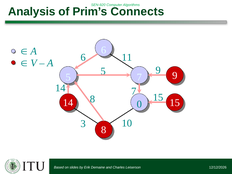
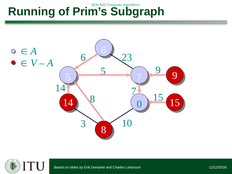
Analysis: Analysis -> Running (32, 12)
Connects: Connects -> Subgraph (137, 12)
11: 11 -> 23 (127, 57)
